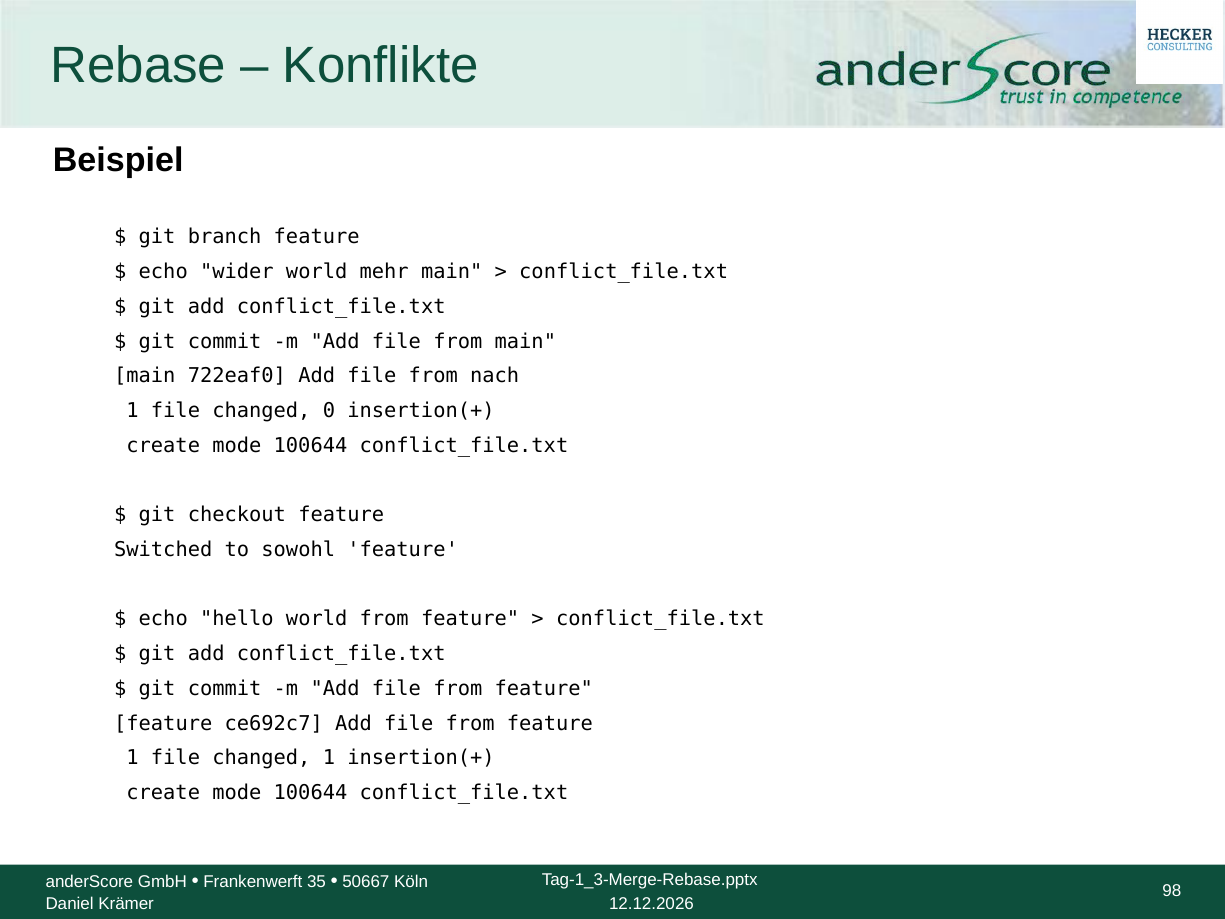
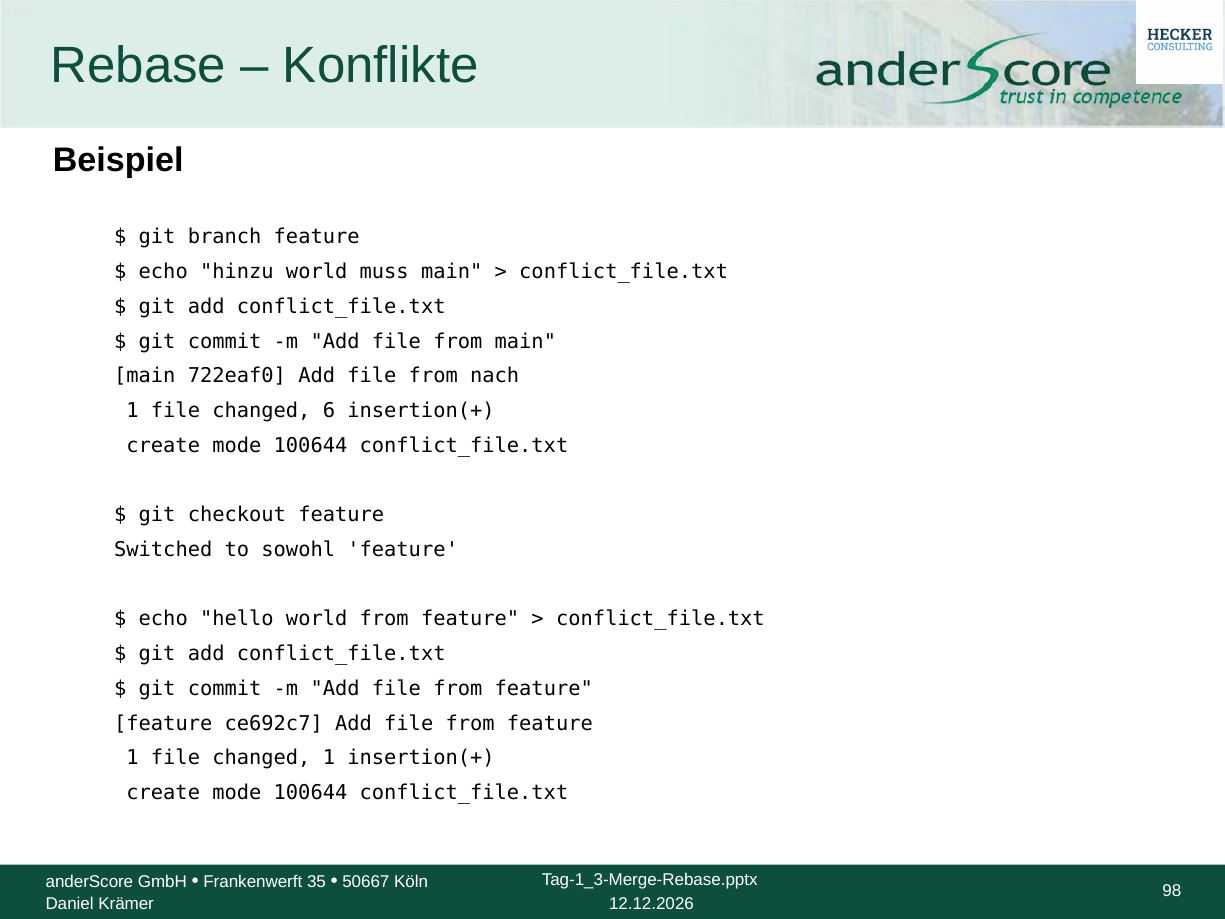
wider: wider -> hinzu (237, 272)
mehr: mehr -> muss (384, 272)
0: 0 -> 6 (329, 411)
